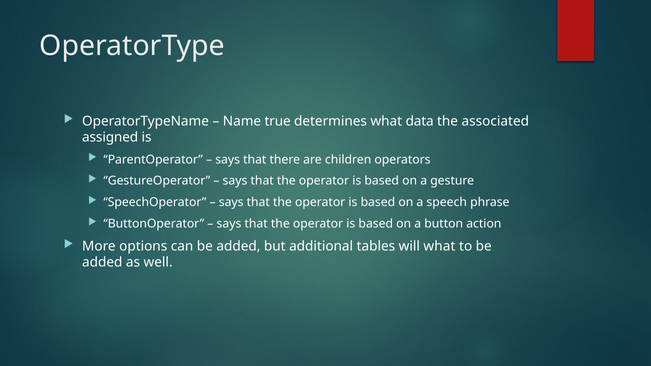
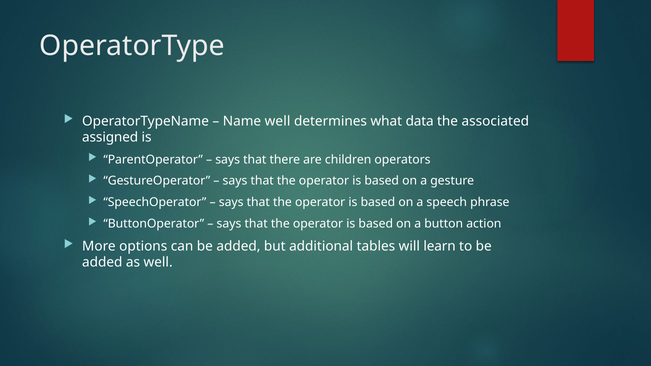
Name true: true -> well (278, 121)
will what: what -> learn (440, 246)
